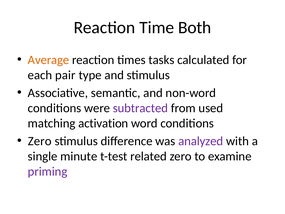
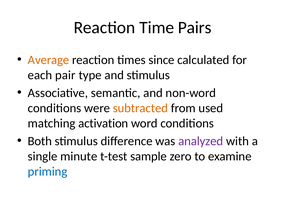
Both: Both -> Pairs (195, 28)
tasks: tasks -> since (161, 60)
subtracted colour: purple -> orange (140, 108)
Zero: Zero -> Both (40, 141)
related: related -> sample (149, 156)
priming colour: purple -> blue (48, 171)
